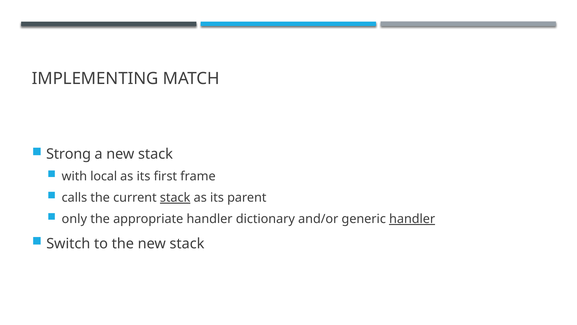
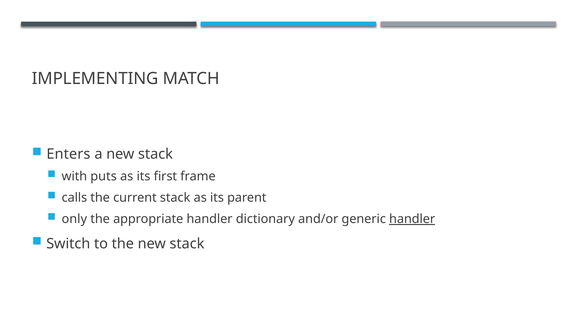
Strong: Strong -> Enters (68, 154)
local: local -> puts (104, 176)
stack underline: present -> none (175, 197)
